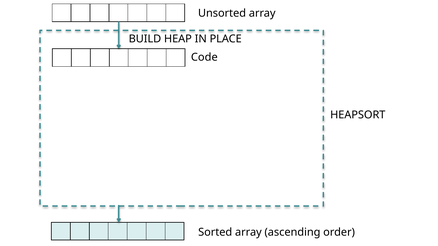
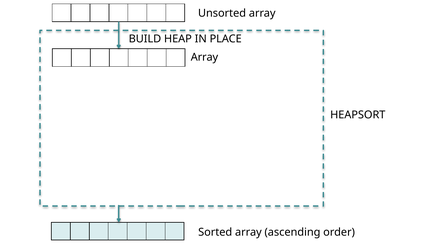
Code: Code -> Array (204, 57)
